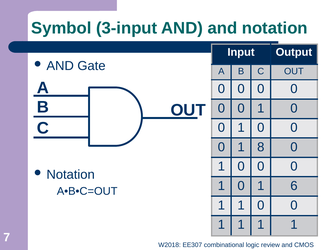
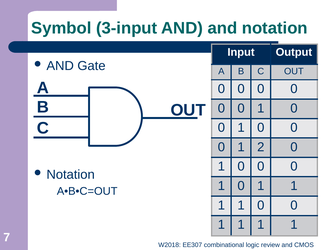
8: 8 -> 2 (261, 147)
1 0 1 6: 6 -> 1 (294, 186)
